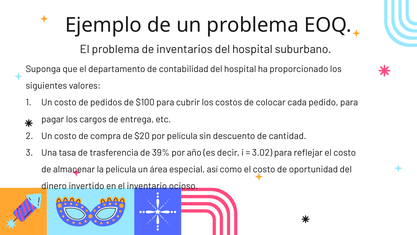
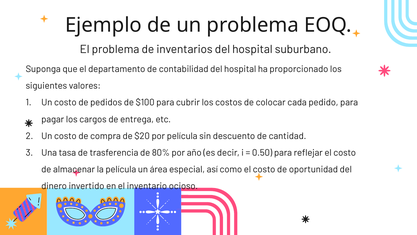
39%: 39% -> 80% (161, 152)
3.02: 3.02 -> 0.50 (262, 152)
